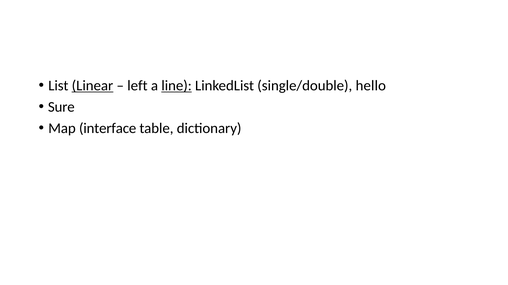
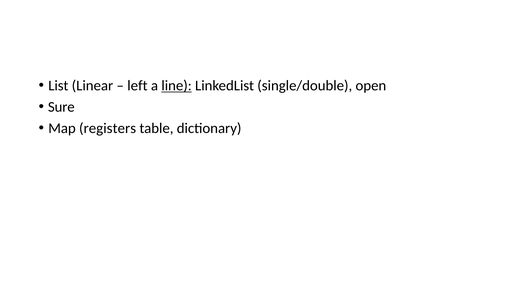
Linear underline: present -> none (92, 86)
hello: hello -> open (371, 86)
interface: interface -> registers (108, 128)
